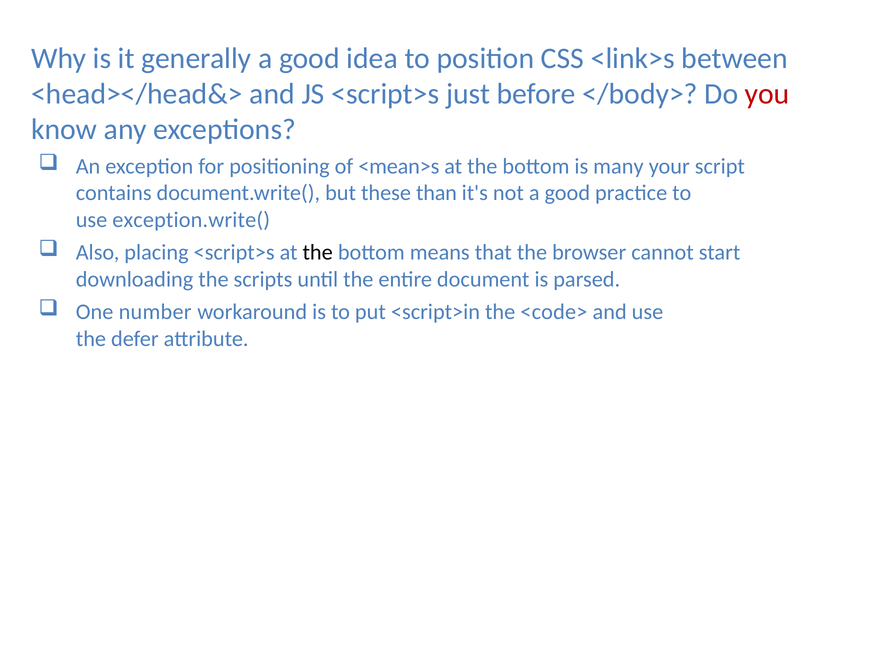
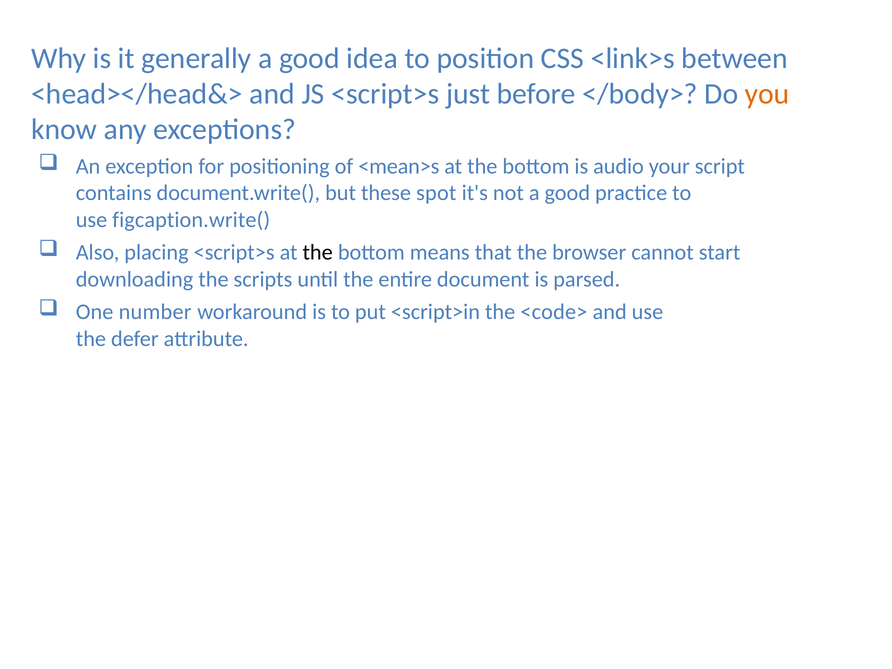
you colour: red -> orange (767, 94)
many: many -> audio (619, 166)
than: than -> spot (436, 193)
exception.write(: exception.write( -> figcaption.write( (191, 220)
